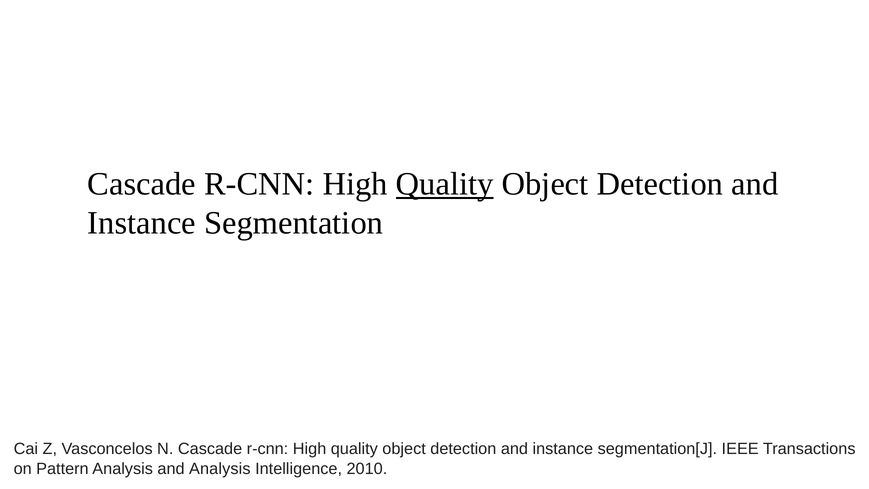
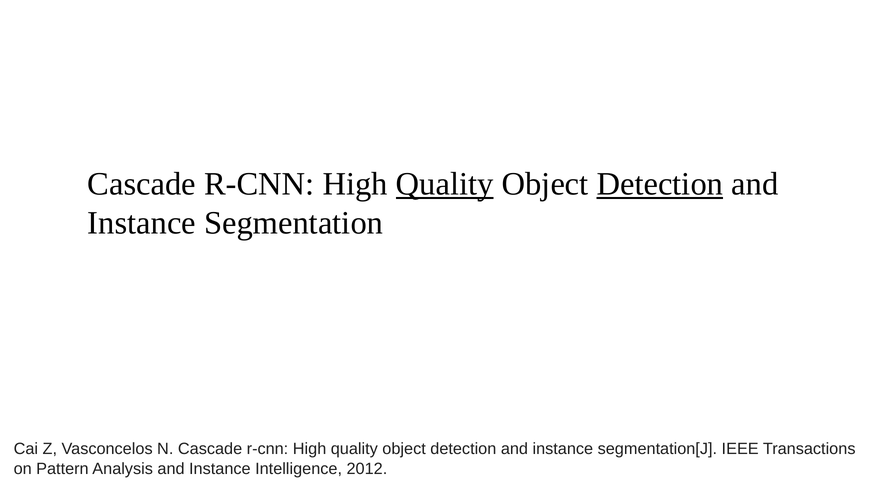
Detection underline: none -> present (660, 184)
Analysis and Analysis: Analysis -> Instance (220, 468)
2010: 2010 -> 2012 (367, 468)
